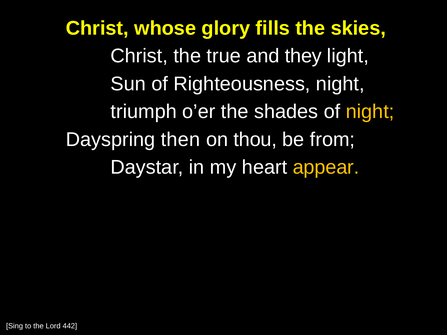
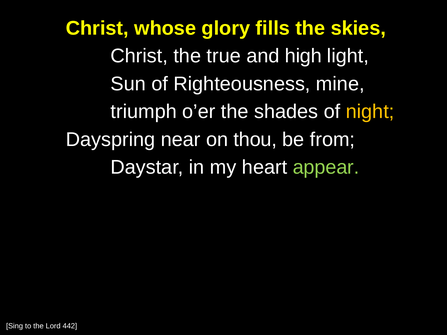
they: they -> high (303, 56)
Righteousness night: night -> mine (340, 84)
then: then -> near (181, 140)
appear colour: yellow -> light green (326, 167)
